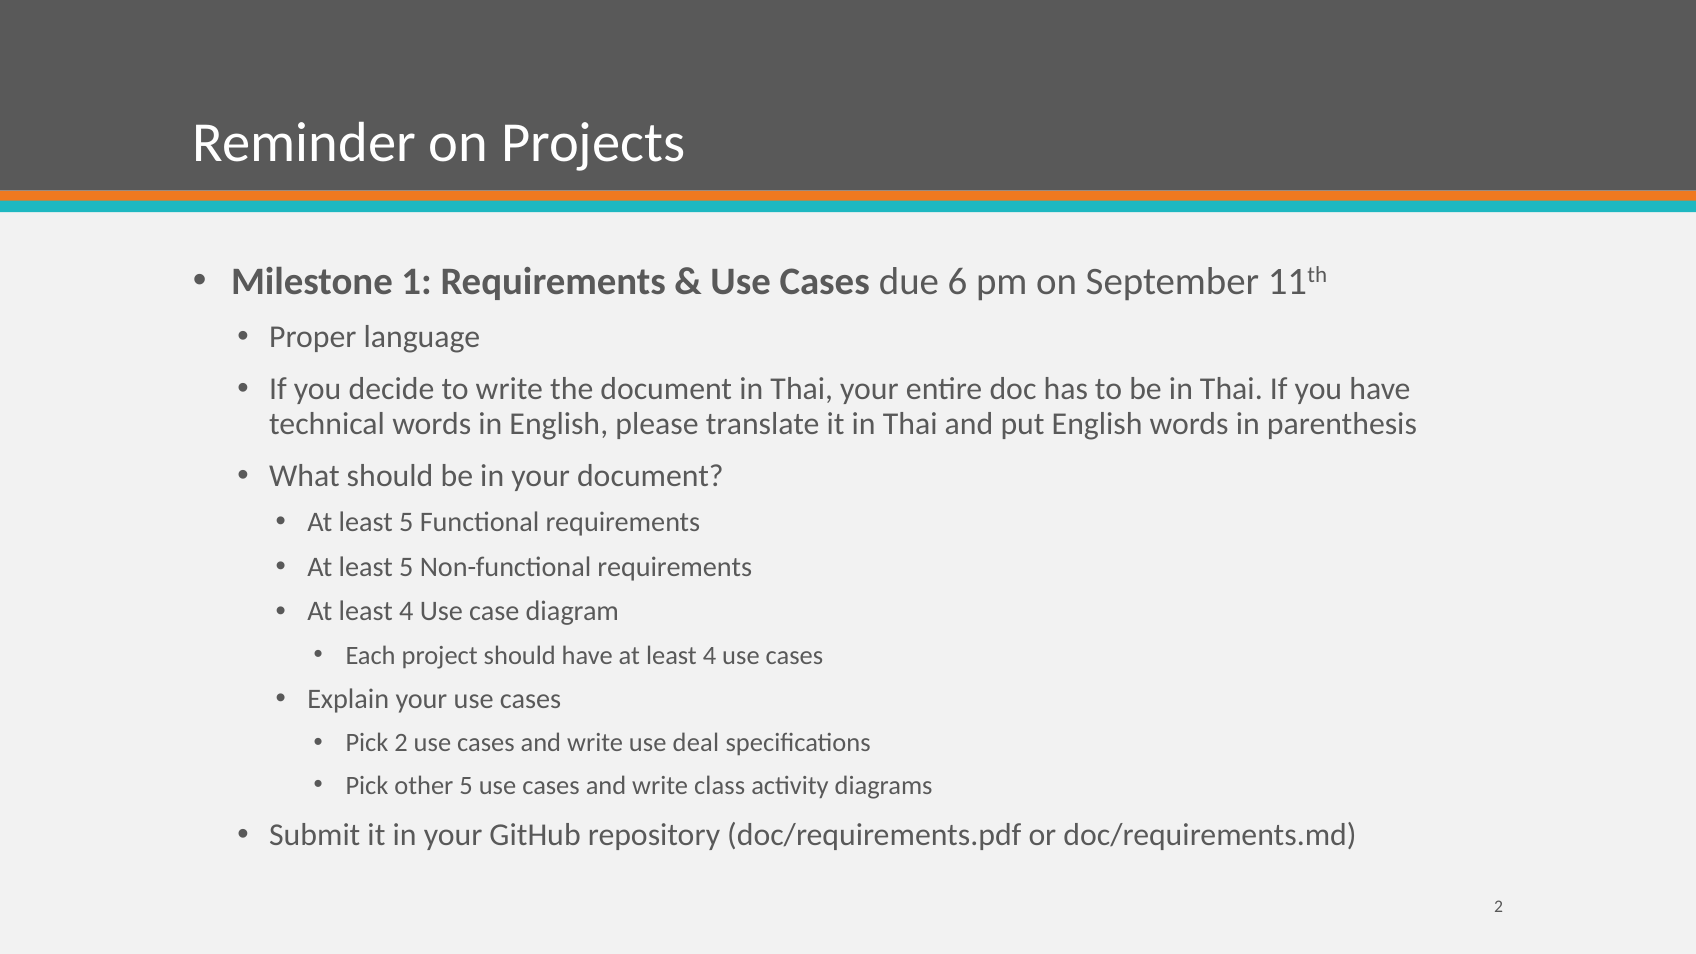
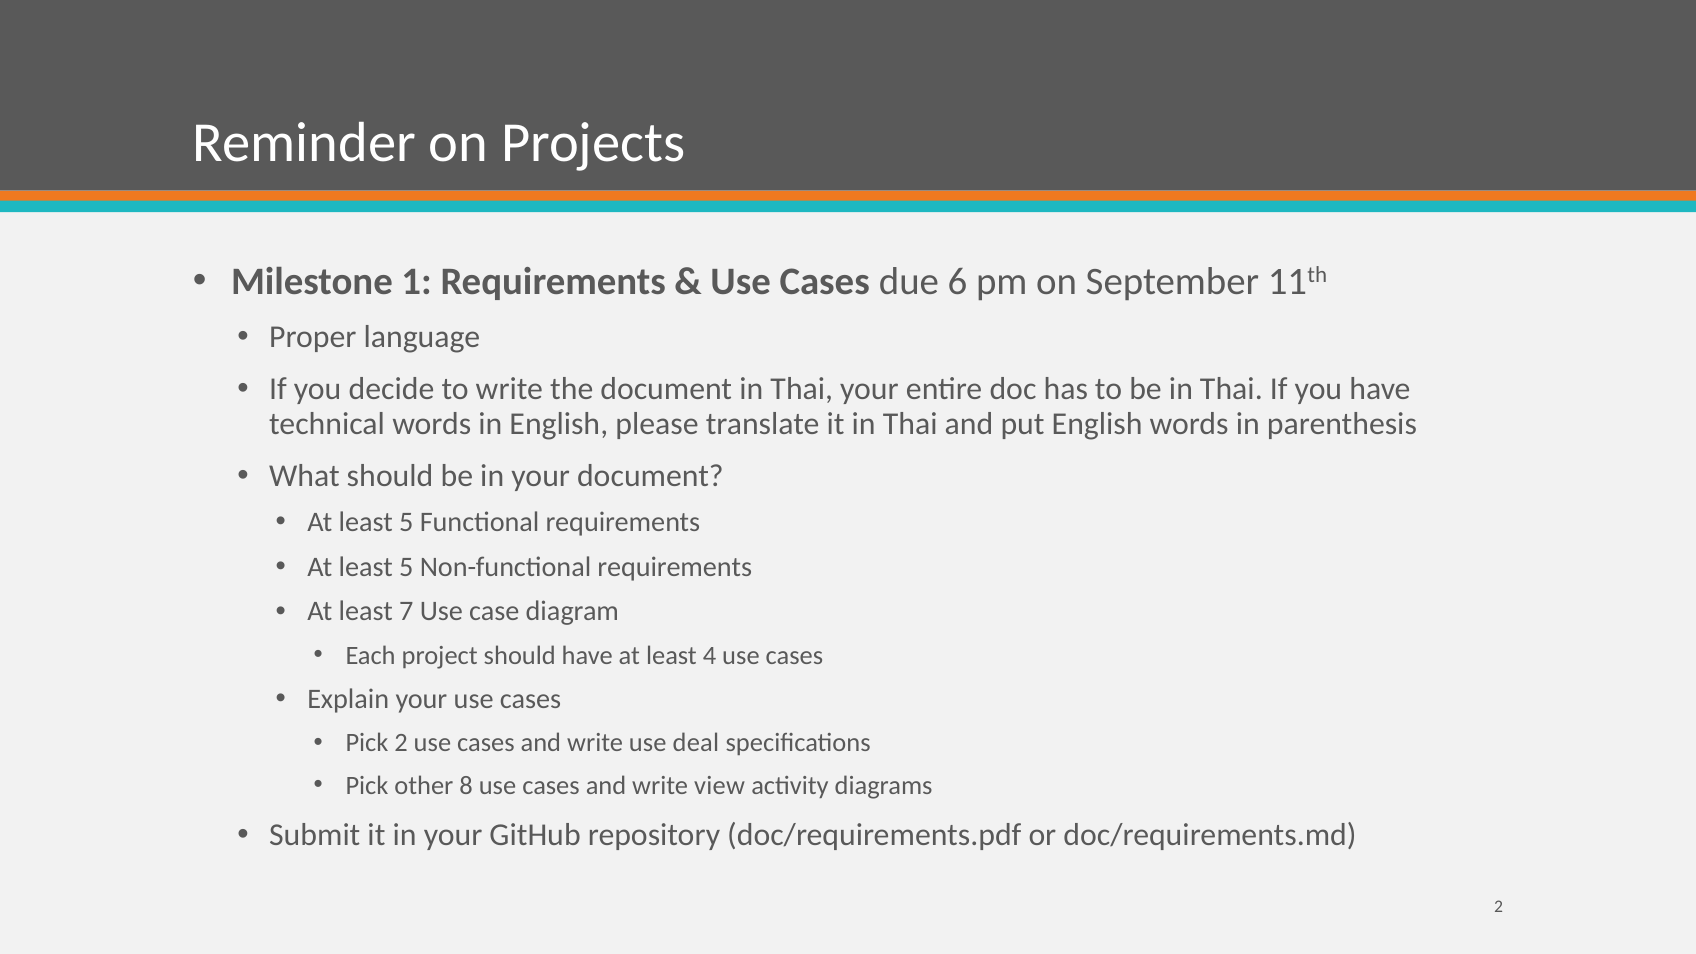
4: 4 -> 7 (406, 612)
other 5: 5 -> 8 (466, 785)
class: class -> view (720, 785)
